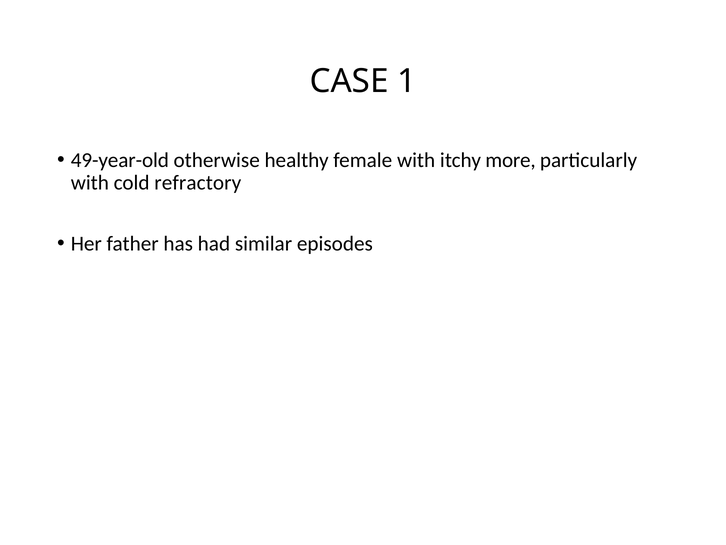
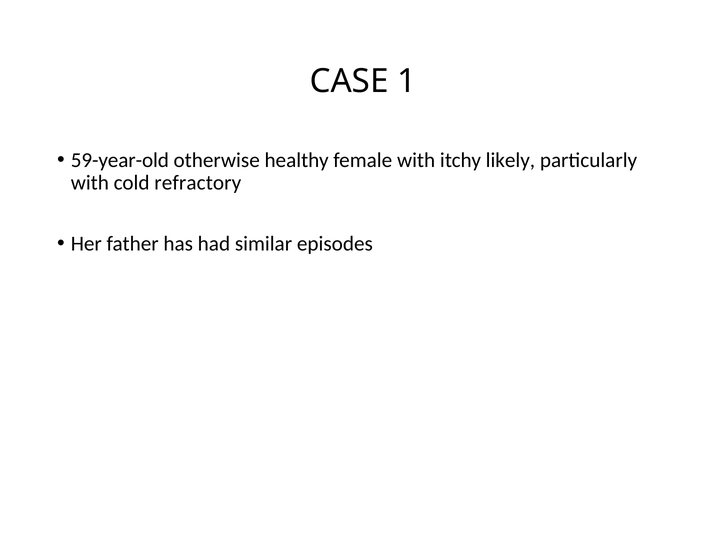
49-year-old: 49-year-old -> 59-year-old (120, 160)
more: more -> likely (510, 160)
